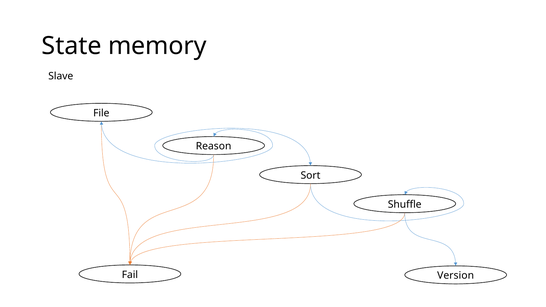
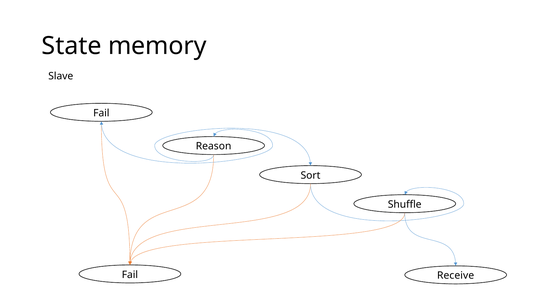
File: File -> Fail (101, 113)
Version: Version -> Receive (456, 276)
